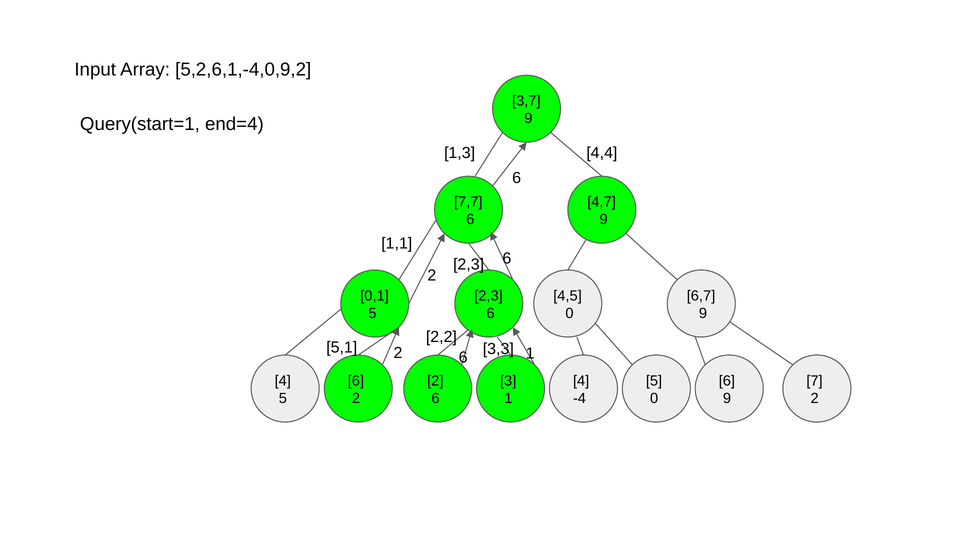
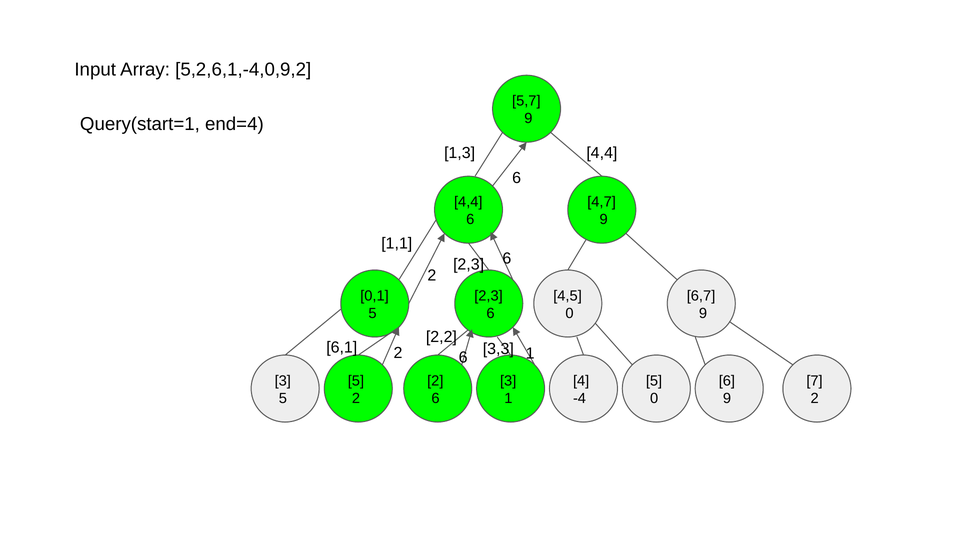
3,7: 3,7 -> 5,7 (526, 101)
7,7: 7,7 -> 4,4 (468, 202)
5,1: 5,1 -> 6,1 (342, 348)
4: 4 -> 3 (283, 381)
6: 6 -> 5 (356, 381)
